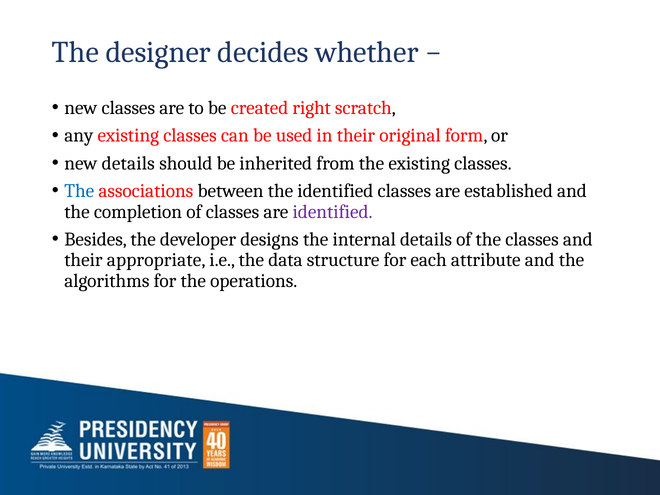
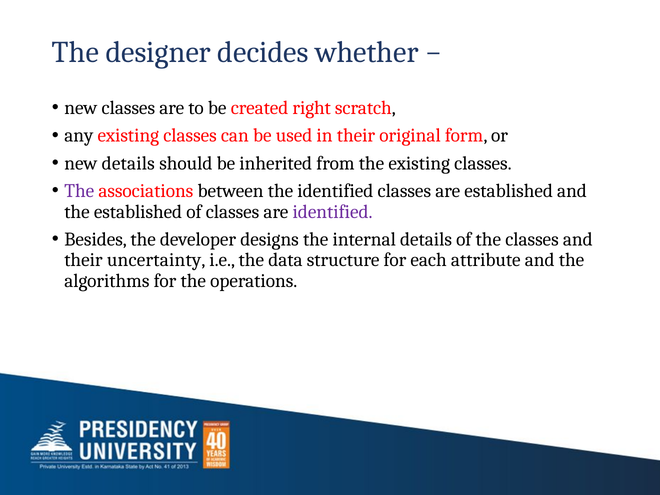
The colour: blue -> purple (79, 191)
the completion: completion -> established (138, 212)
appropriate: appropriate -> uncertainty (156, 260)
